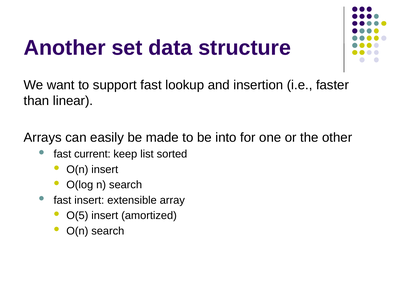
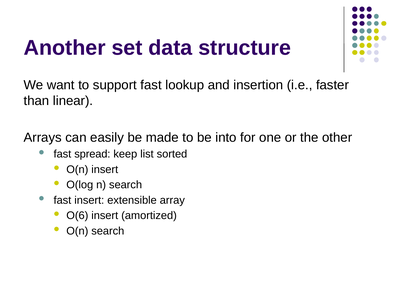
current: current -> spread (92, 154)
O(5: O(5 -> O(6 (77, 216)
